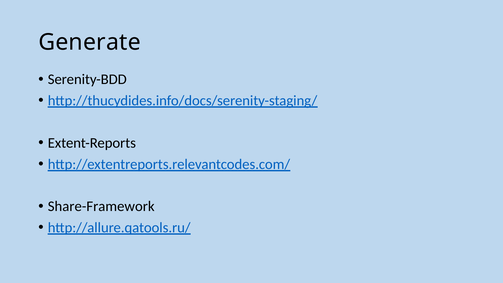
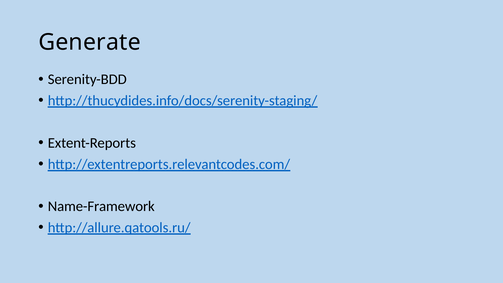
Share-Framework: Share-Framework -> Name-Framework (101, 206)
